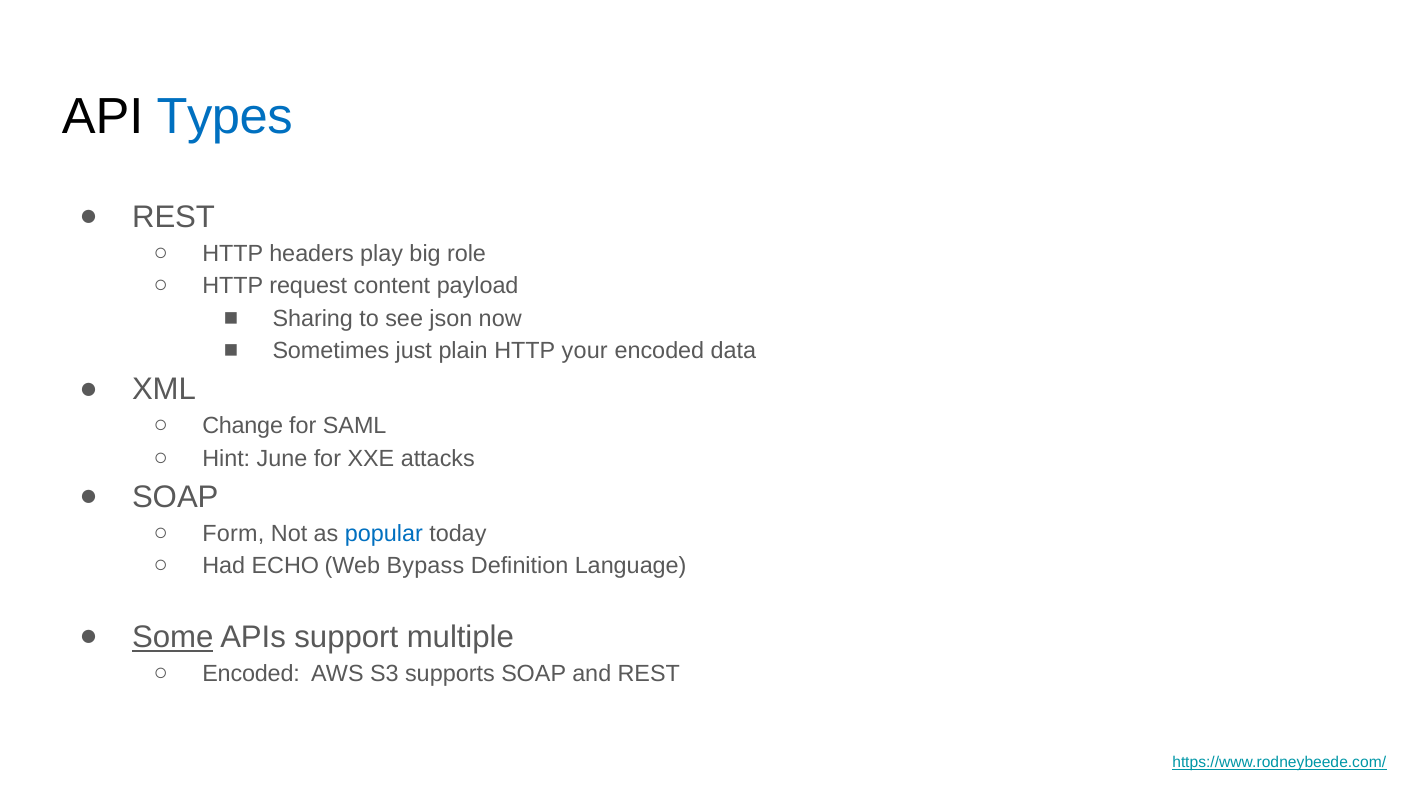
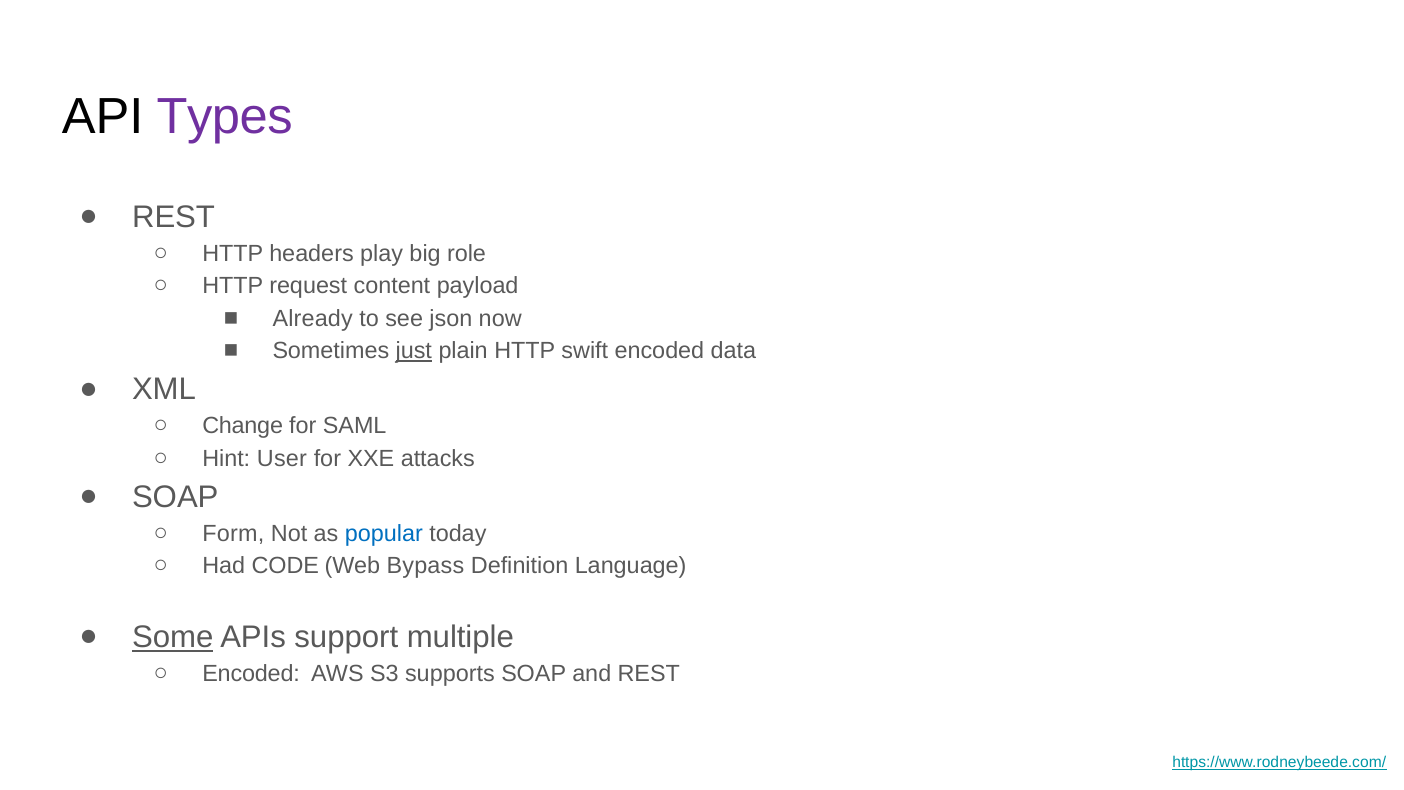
Types colour: blue -> purple (225, 116)
Sharing: Sharing -> Already (313, 318)
just underline: none -> present (414, 351)
your: your -> swift (585, 351)
June: June -> User (282, 458)
ECHO: ECHO -> CODE (285, 566)
